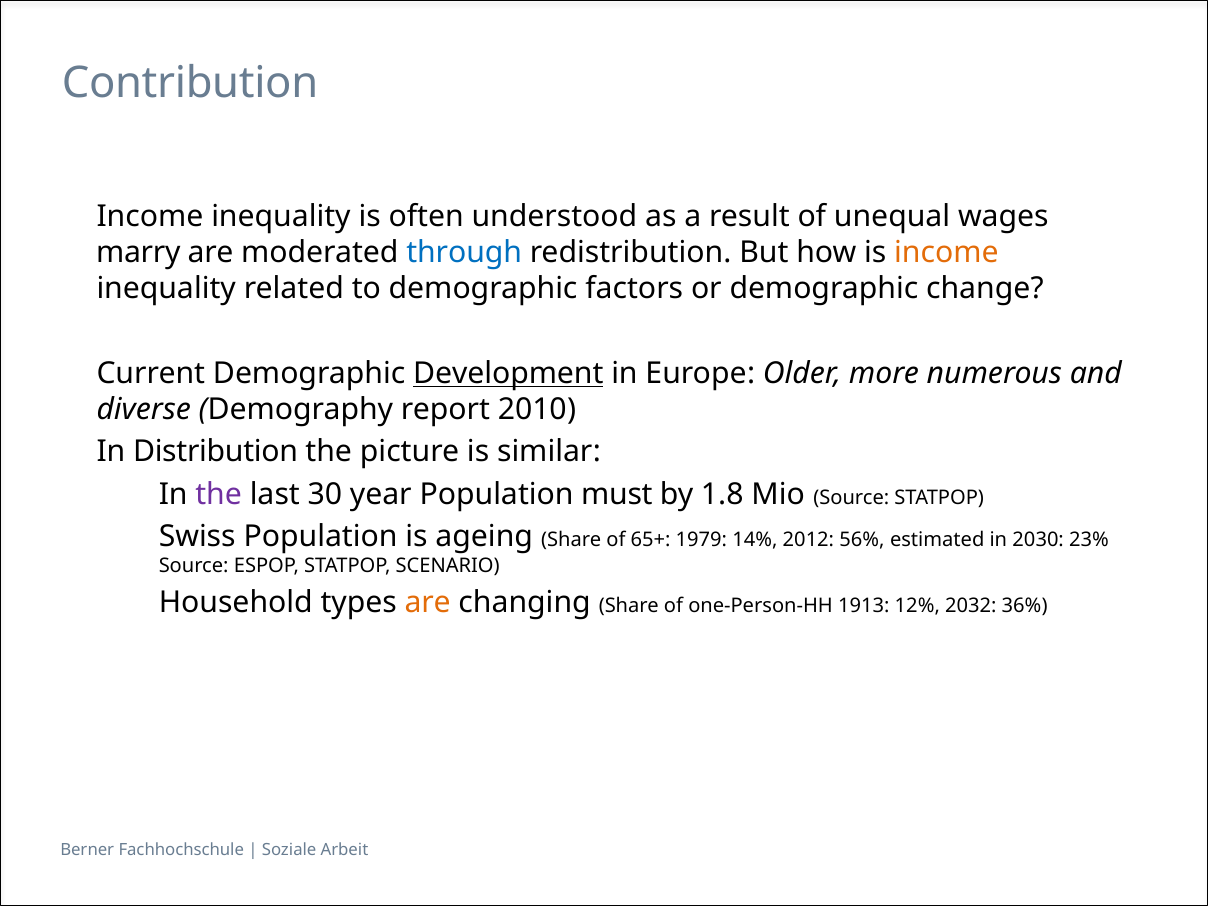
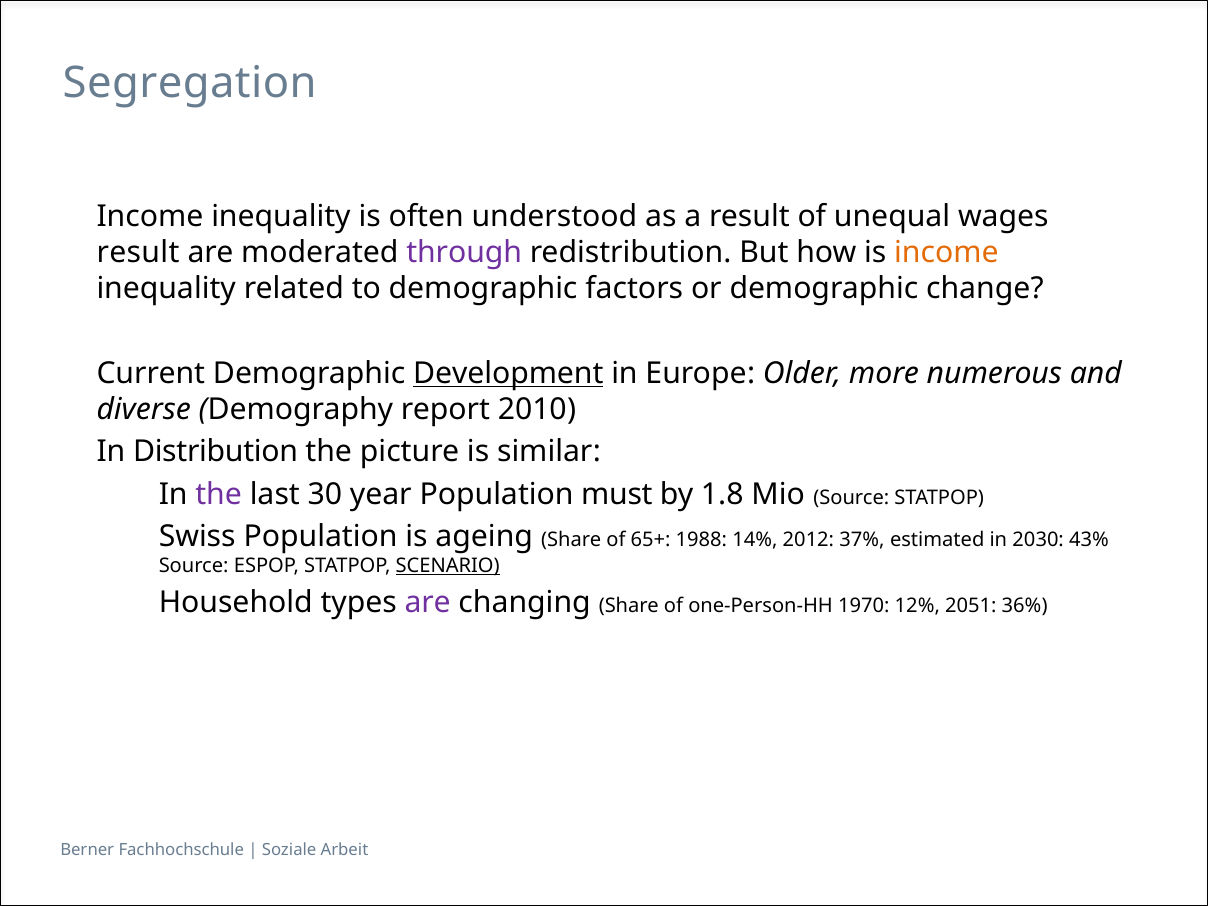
Contribution: Contribution -> Segregation (190, 83)
marry: marry -> result (138, 253)
through colour: blue -> purple (464, 253)
1979: 1979 -> 1988 (701, 540)
56%: 56% -> 37% (862, 540)
23%: 23% -> 43% (1089, 540)
SCENARIO underline: none -> present (448, 566)
are colour: orange -> purple (428, 603)
1913: 1913 -> 1970 (864, 606)
2032: 2032 -> 2051 (971, 606)
